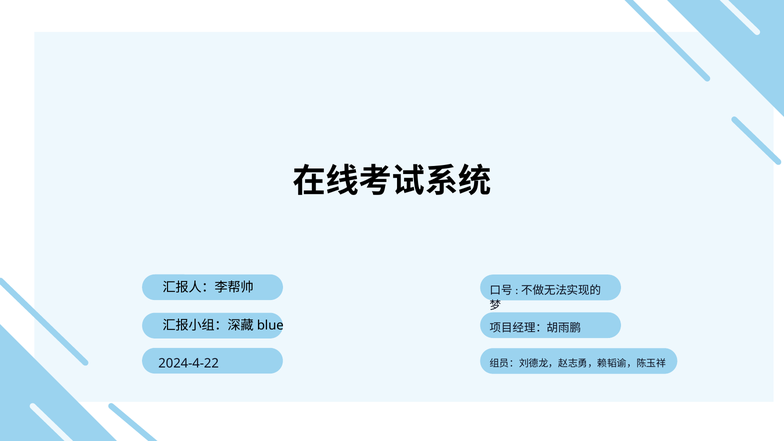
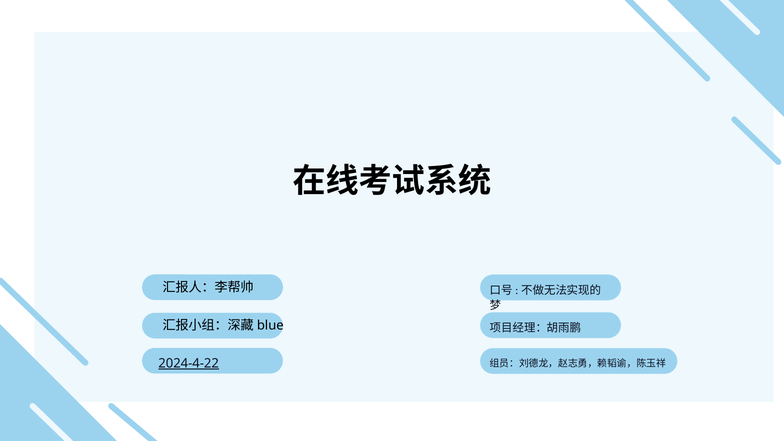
2024-4-22 underline: none -> present (189, 363)
